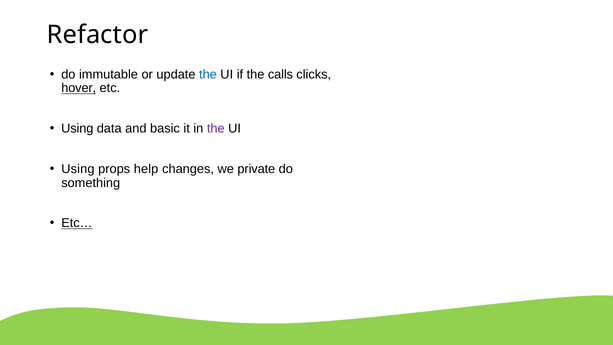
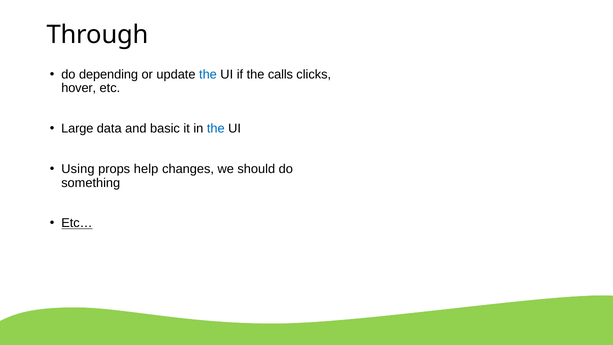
Refactor: Refactor -> Through (98, 35)
immutable: immutable -> depending (109, 74)
hover underline: present -> none (79, 88)
Using: Using -> Large (77, 129)
the colour: purple -> blue (216, 129)
private: private -> should (256, 169)
